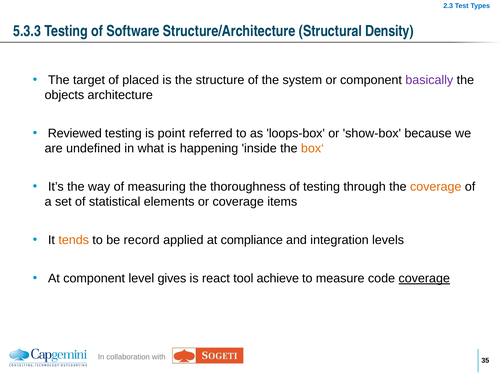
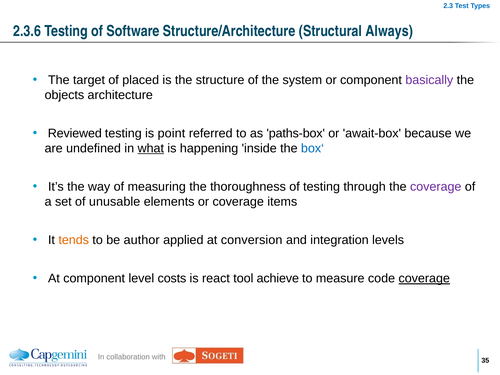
5.3.3: 5.3.3 -> 2.3.6 (27, 31)
Density: Density -> Always (389, 31)
loops-box: loops-box -> paths-box (296, 133)
show-box: show-box -> await-box (372, 133)
what underline: none -> present (151, 148)
box‘ colour: orange -> blue (312, 148)
coverage colour: orange -> purple (436, 187)
statistical: statistical -> unusable (115, 202)
record: record -> author (142, 240)
compliance: compliance -> conversion (252, 240)
gives: gives -> costs (172, 278)
